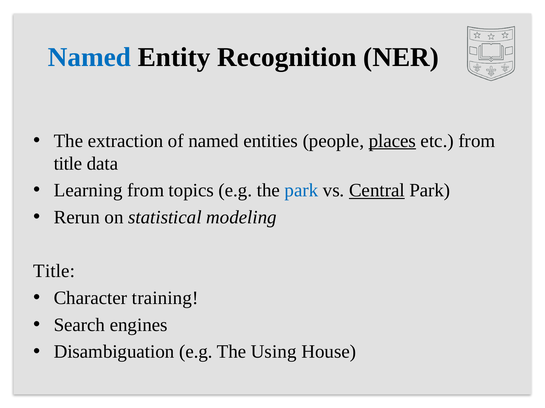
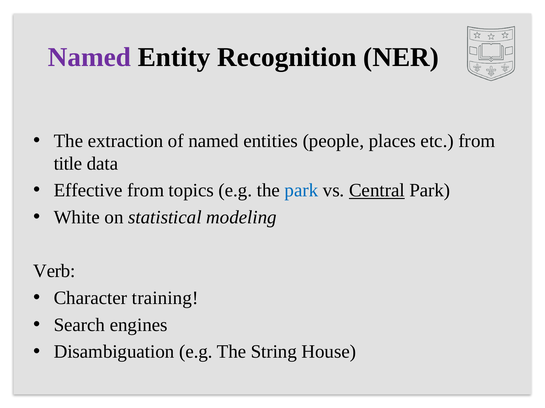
Named colour: blue -> purple (89, 57)
places underline: present -> none (392, 141)
Learning: Learning -> Effective (88, 191)
Rerun: Rerun -> White (77, 218)
Title: Title -> Verb (54, 272)
Using: Using -> String (274, 352)
